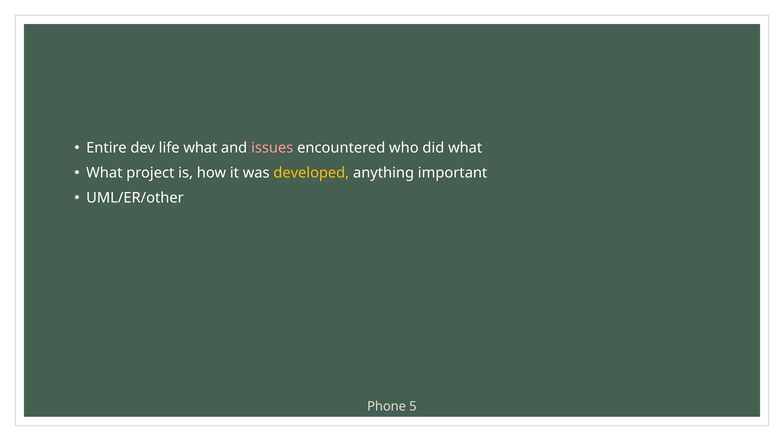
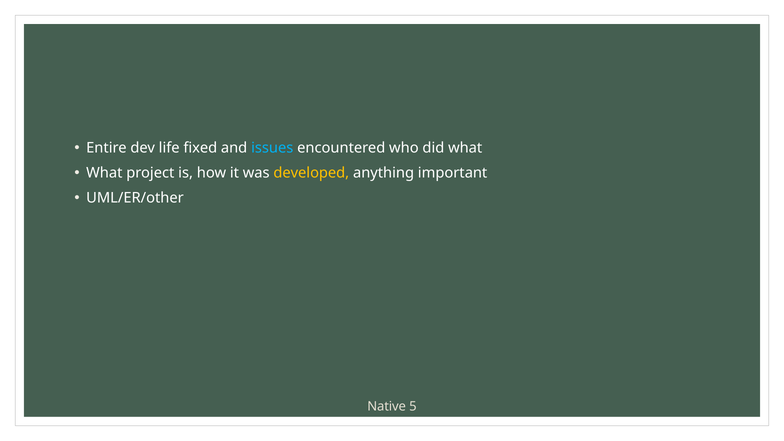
life what: what -> fixed (200, 148)
issues colour: pink -> light blue (272, 148)
Phone: Phone -> Native (387, 406)
